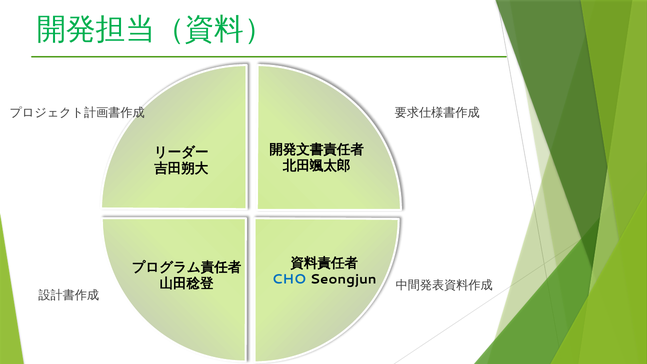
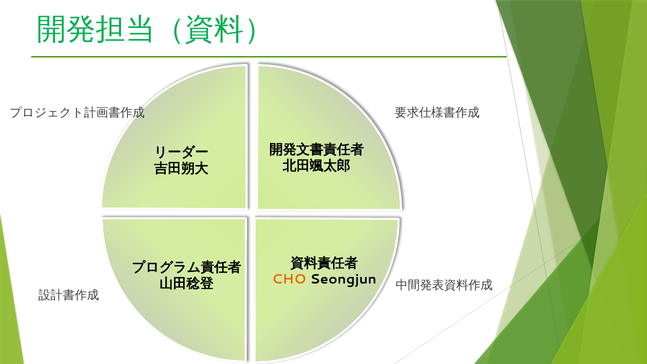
CHO colour: blue -> orange (289, 279)
